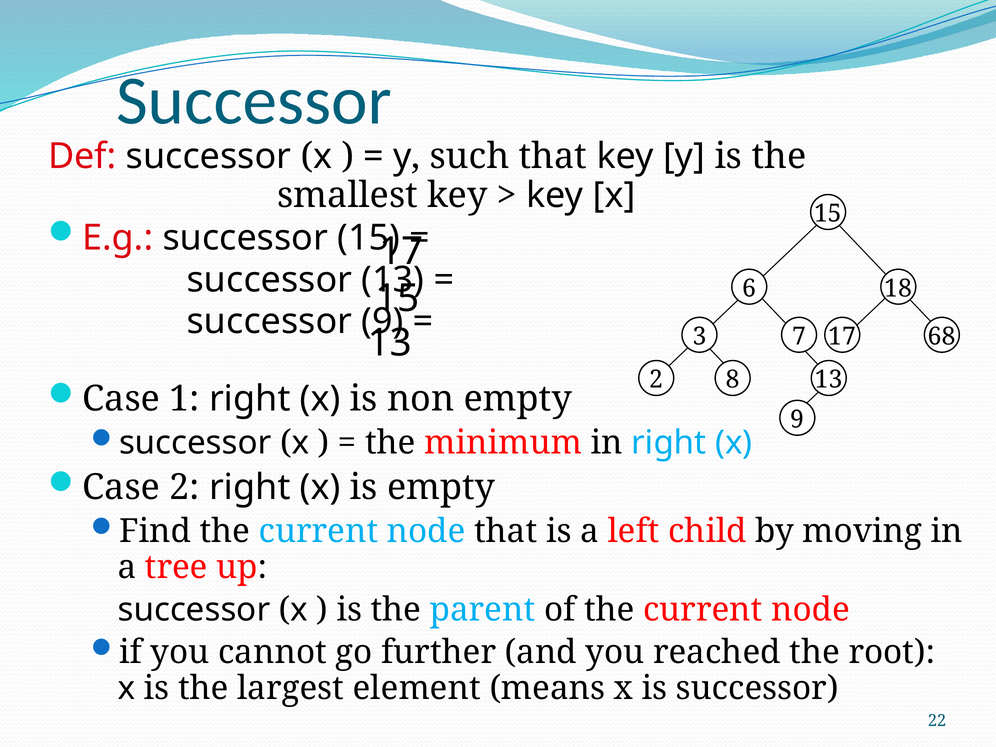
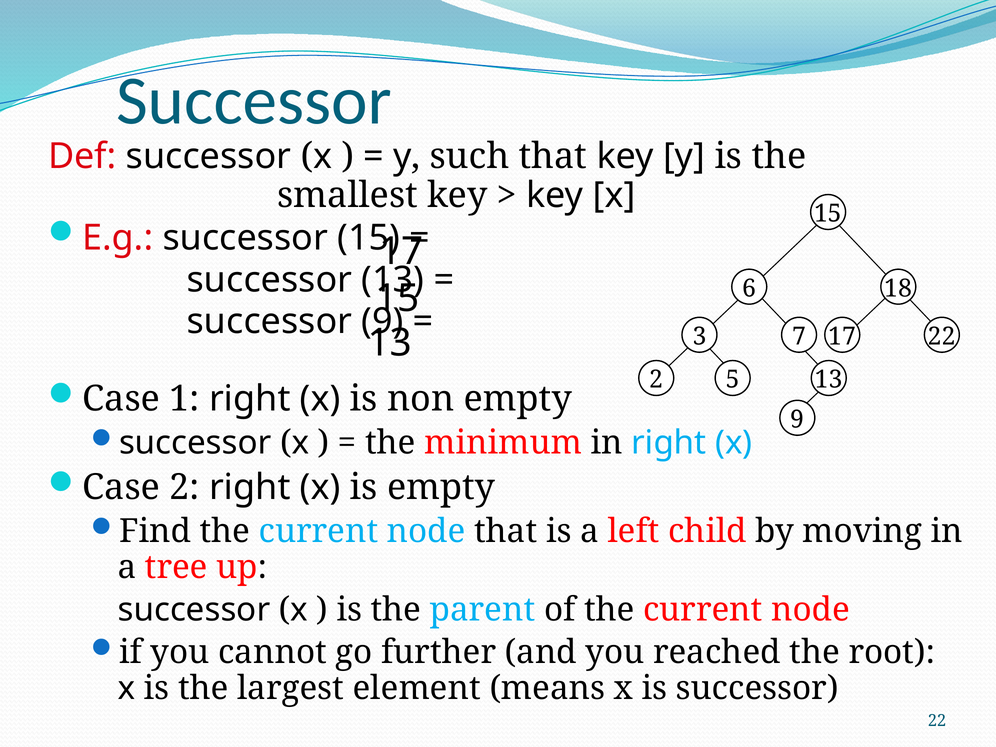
17 68: 68 -> 22 (942, 337)
8: 8 -> 5 (733, 380)
